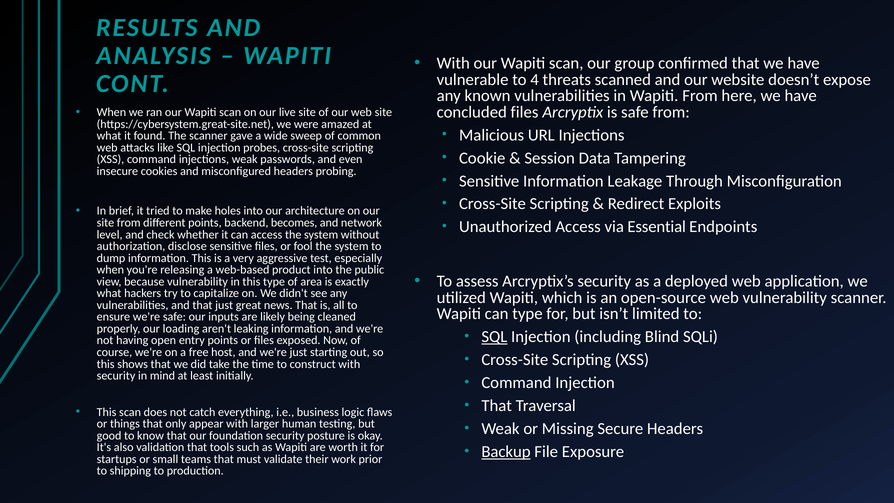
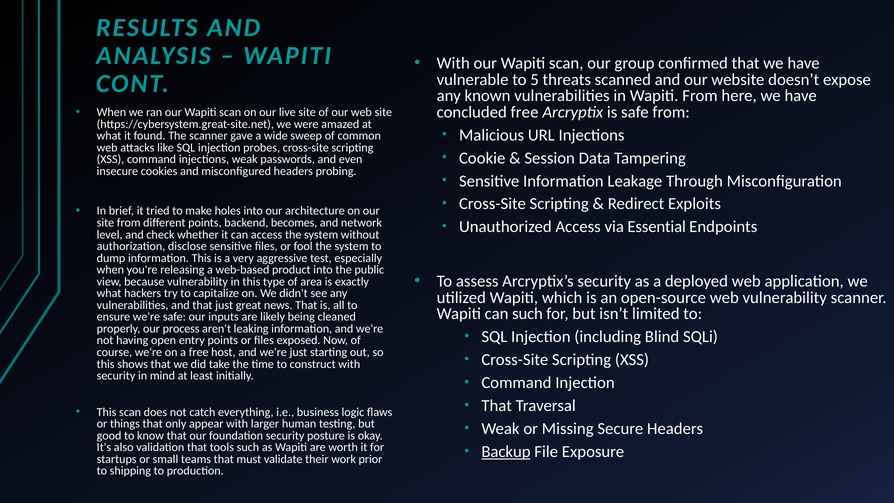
4: 4 -> 5 (535, 79)
concluded files: files -> free (525, 112)
can type: type -> such (528, 314)
loading: loading -> process (181, 329)
SQL underline: present -> none (494, 337)
